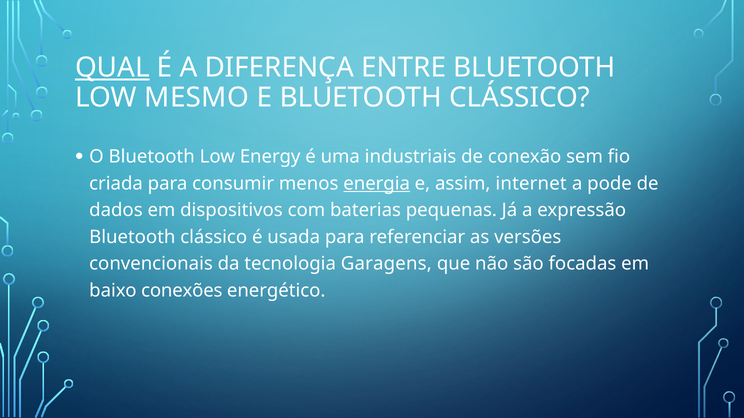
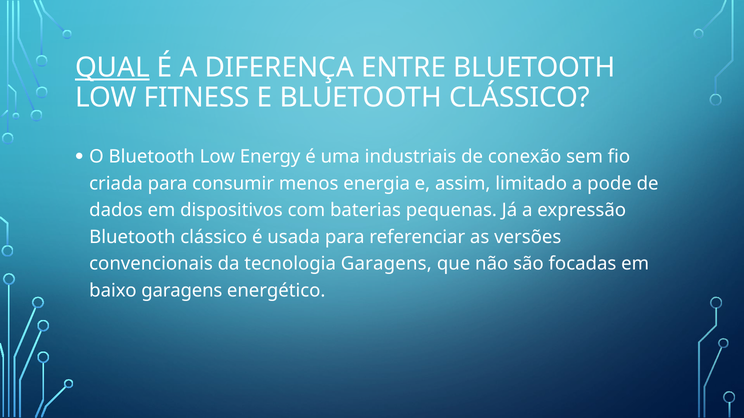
MESMO: MESMO -> FITNESS (197, 98)
energia underline: present -> none (377, 184)
internet: internet -> limitado (531, 184)
baixo conexões: conexões -> garagens (182, 291)
